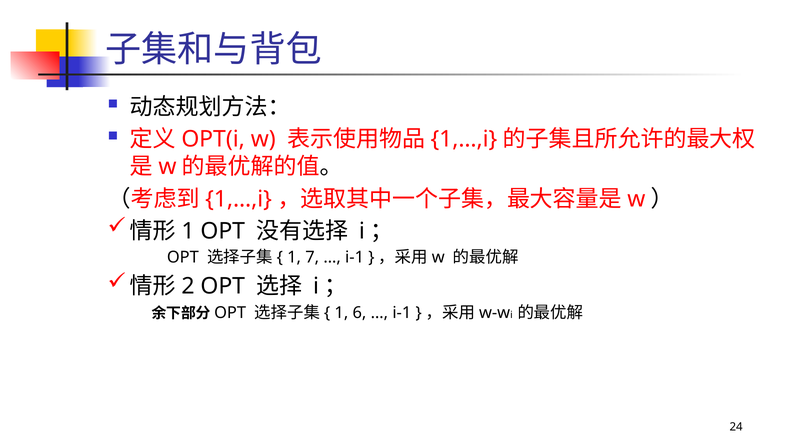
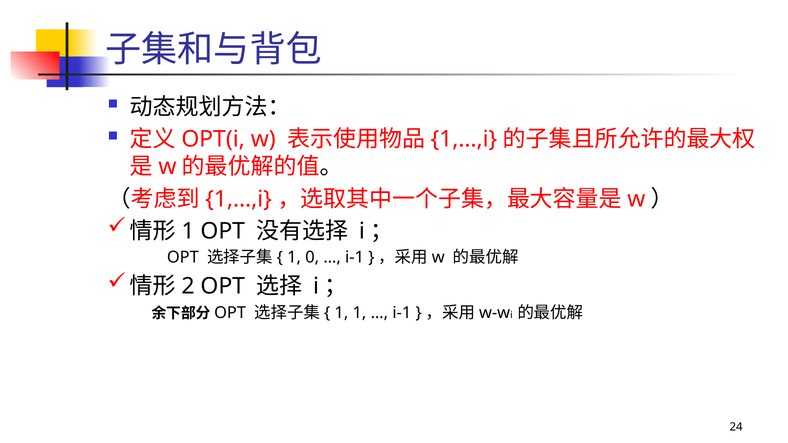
7: 7 -> 0 (312, 258)
1 6: 6 -> 1 (359, 313)
